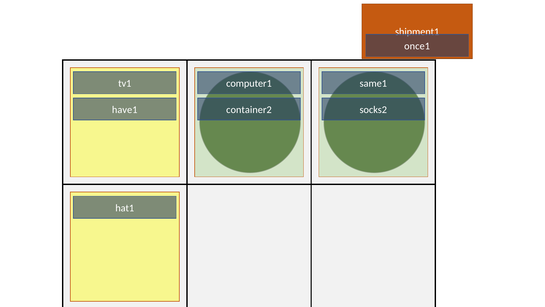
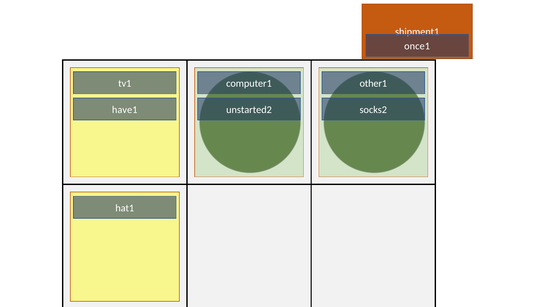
same1: same1 -> other1 (373, 83)
container2: container2 -> unstarted2 (249, 110)
